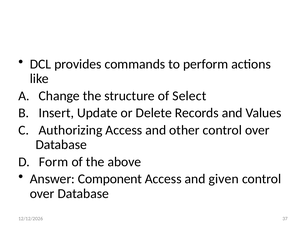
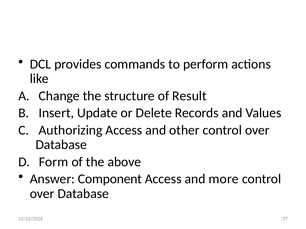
Select: Select -> Result (189, 96)
given: given -> more (224, 179)
